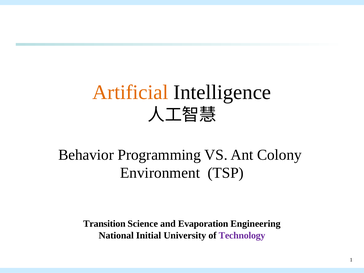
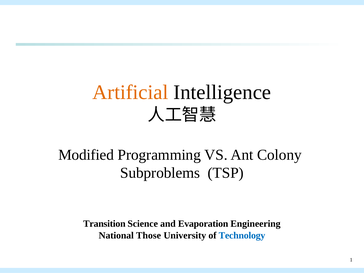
Behavior: Behavior -> Modified (86, 155)
Environment: Environment -> Subproblems (160, 173)
Initial: Initial -> Those (149, 235)
Technology colour: purple -> blue (242, 235)
